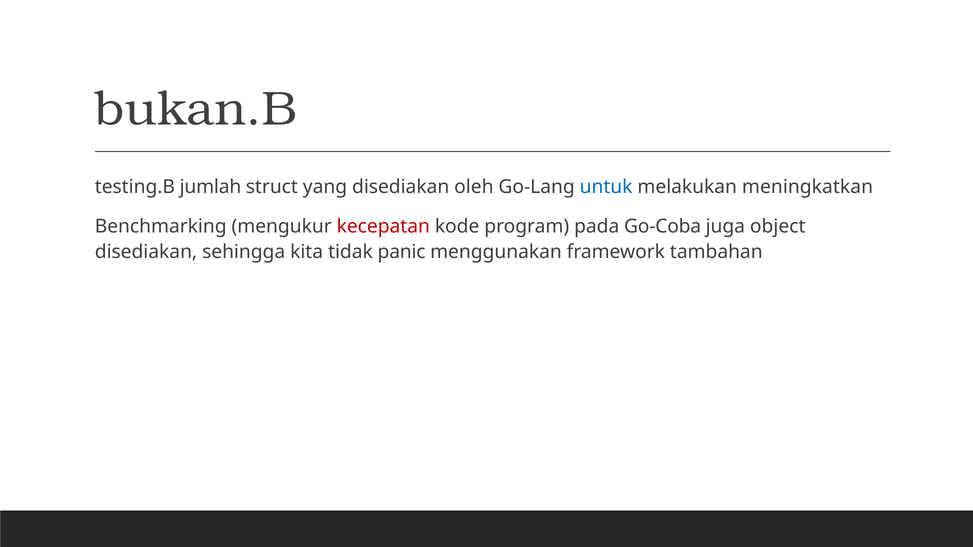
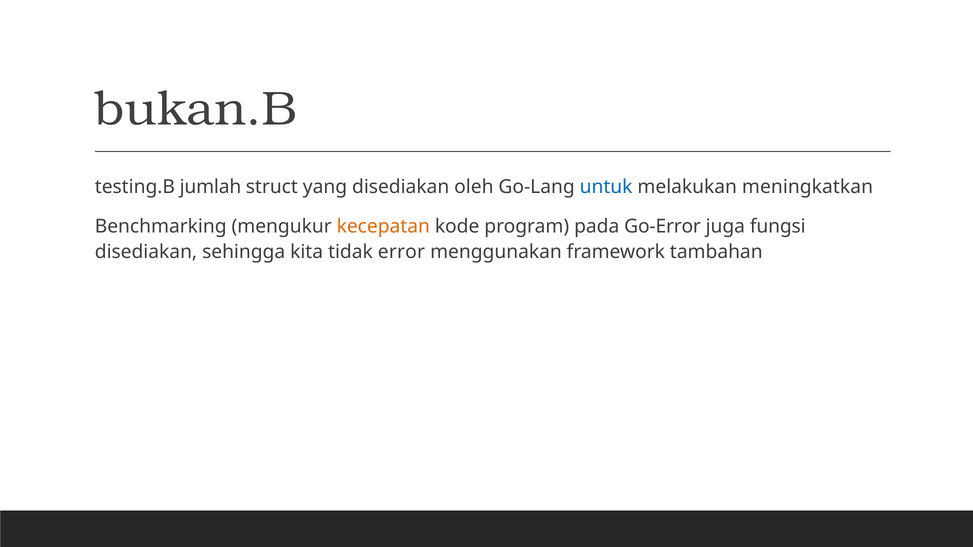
kecepatan colour: red -> orange (383, 227)
Go-Coba: Go-Coba -> Go-Error (663, 227)
object: object -> fungsi (778, 227)
panic: panic -> error (401, 252)
